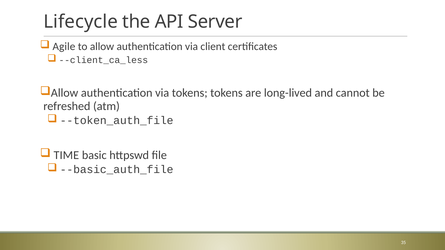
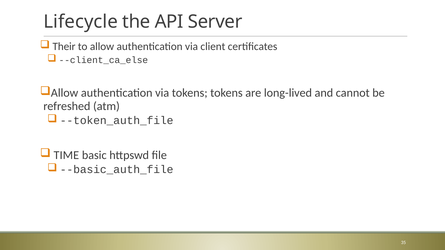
Agile: Agile -> Their (64, 47)
--client_ca_less: --client_ca_less -> --client_ca_else (103, 60)
